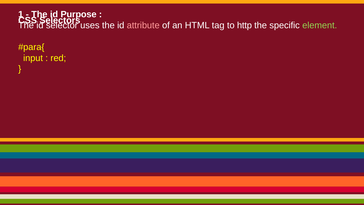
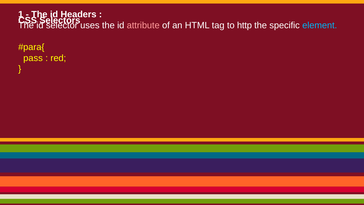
Purpose: Purpose -> Headers (79, 14)
element colour: light green -> light blue (320, 25)
input: input -> pass (33, 58)
